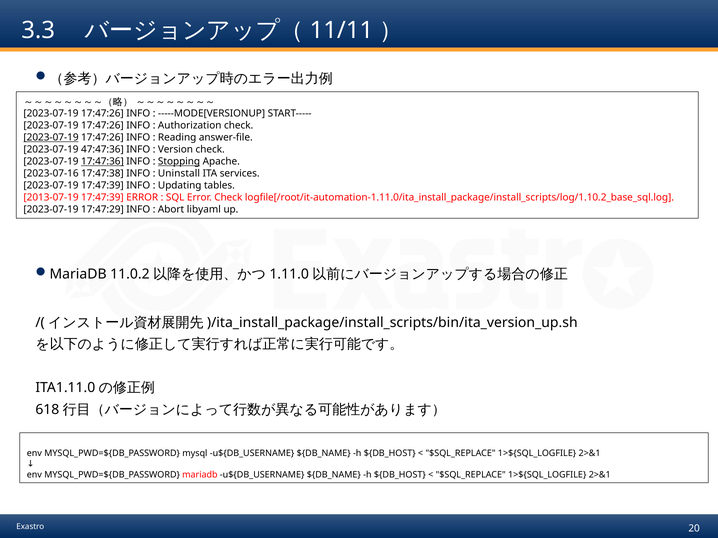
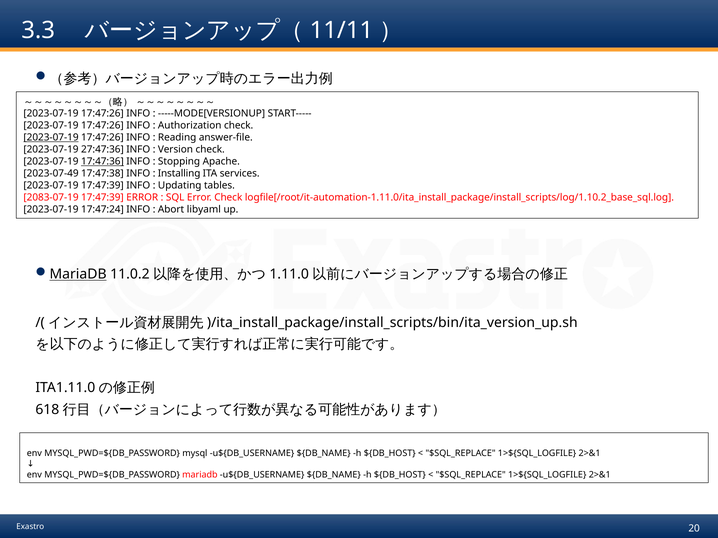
47:47:36: 47:47:36 -> 27:47:36 (102, 150)
Stopping underline: present -> none (179, 162)
2023-07-16: 2023-07-16 -> 2023-07-49 (51, 174)
Uninstall: Uninstall -> Installing (179, 174)
2013-07-19: 2013-07-19 -> 2083-07-19 (51, 198)
17:47:29: 17:47:29 -> 17:47:24 (102, 210)
MariaDB underline: none -> present (78, 275)
